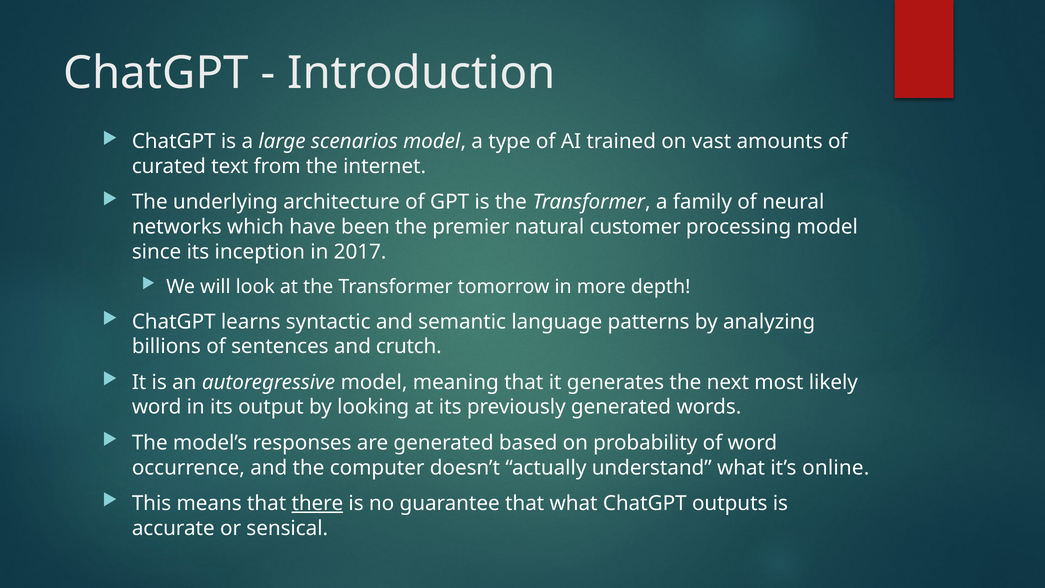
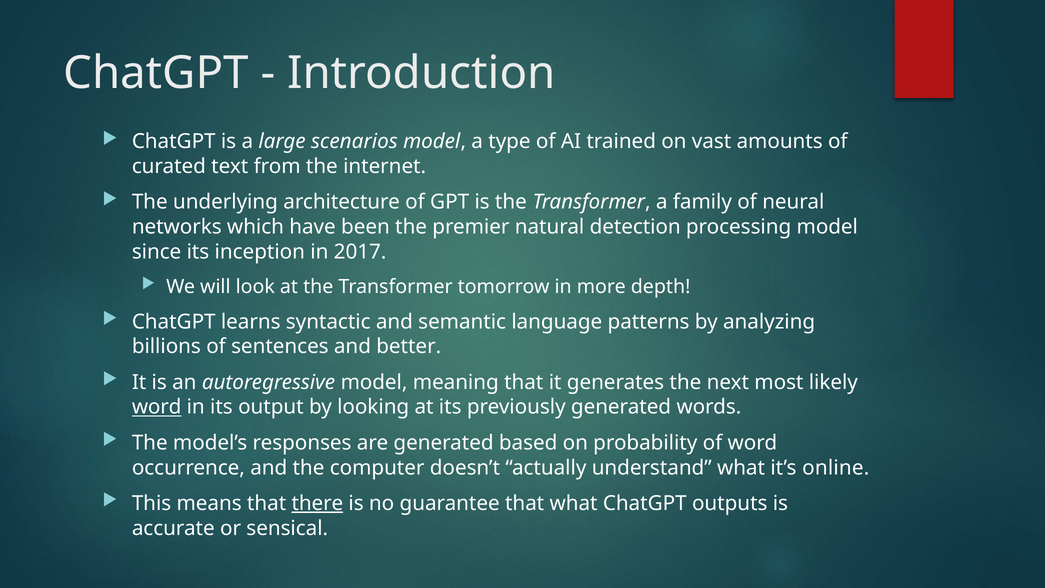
customer: customer -> detection (635, 227)
crutch: crutch -> better (409, 347)
word underline: none -> present (157, 407)
